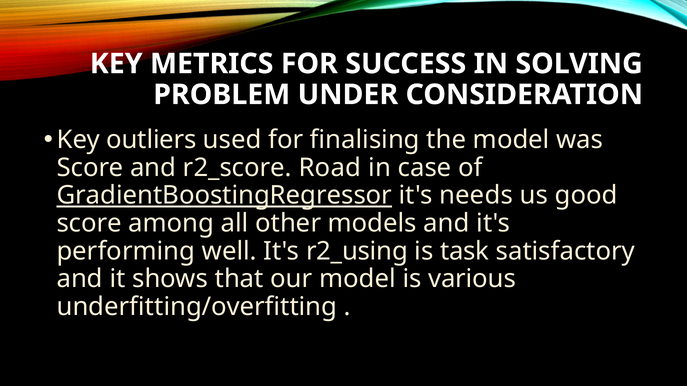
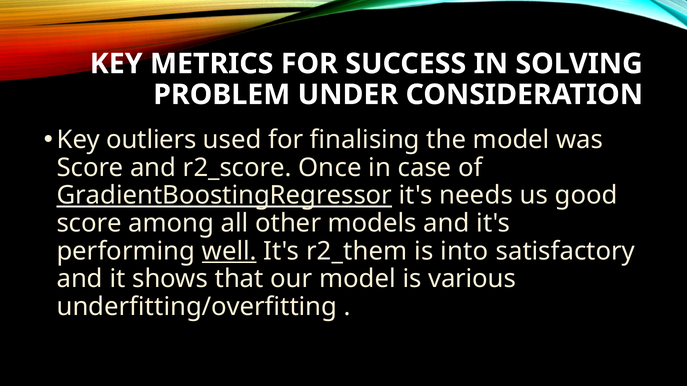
Road: Road -> Once (330, 168)
well underline: none -> present (229, 251)
r2_using: r2_using -> r2_them (357, 251)
task: task -> into (464, 251)
